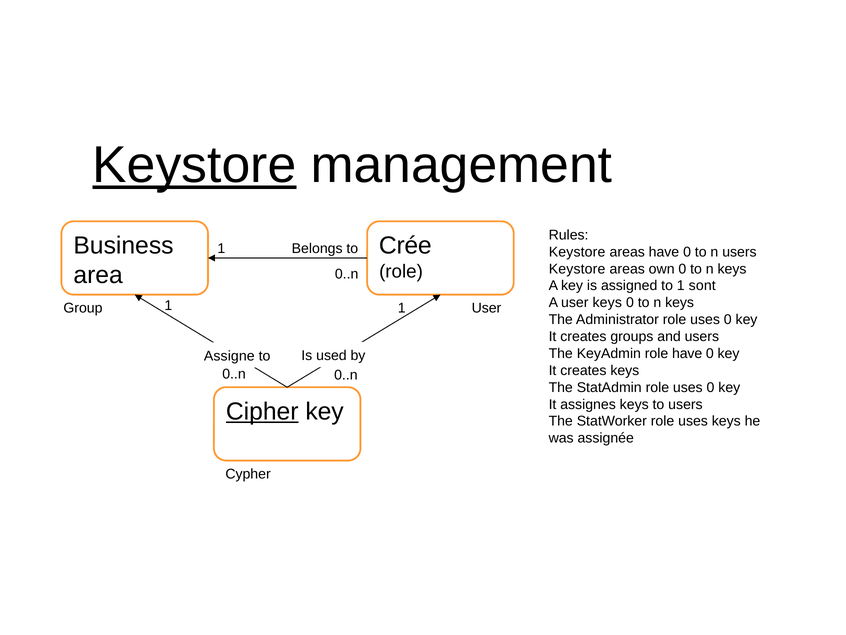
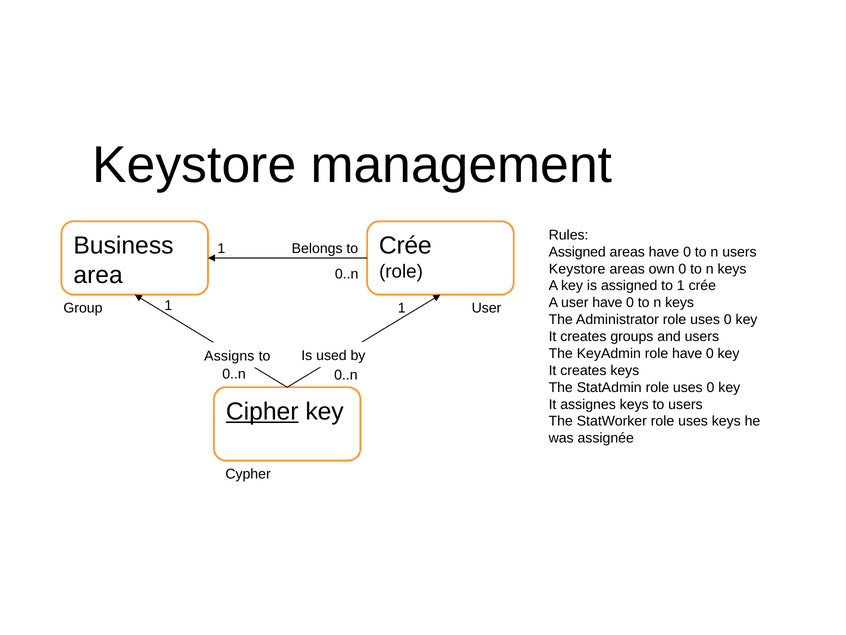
Keystore underline: present -> none (194, 165)
Keystore: Keystore -> Assigned (577, 252)
1 sont: sont -> crée (702, 286)
user keys: keys -> have (607, 303)
Assigne: Assigne -> Assigns (229, 356)
